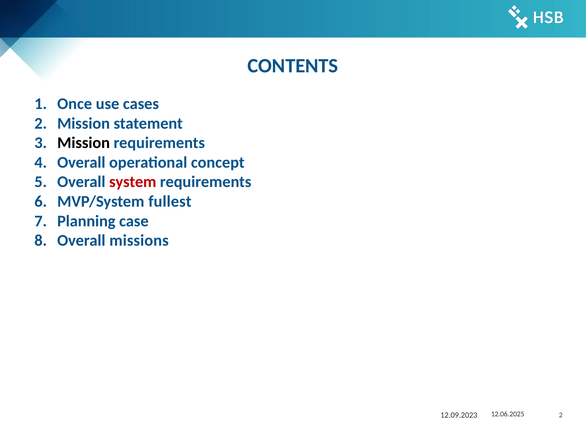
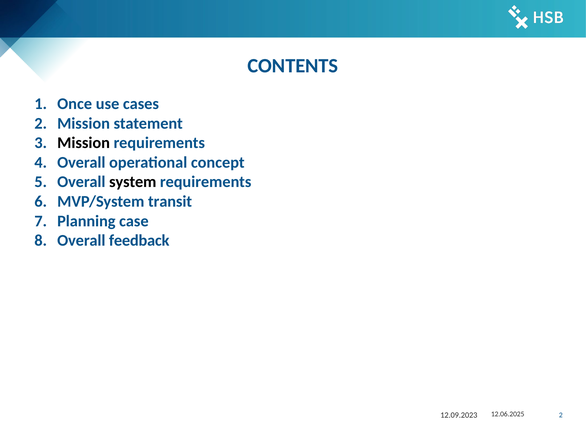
system colour: red -> black (133, 182)
fullest: fullest -> transit (170, 202)
missions: missions -> feedback (139, 241)
